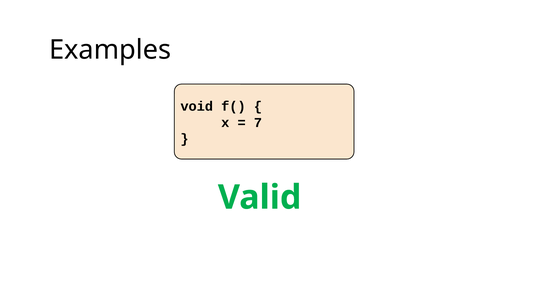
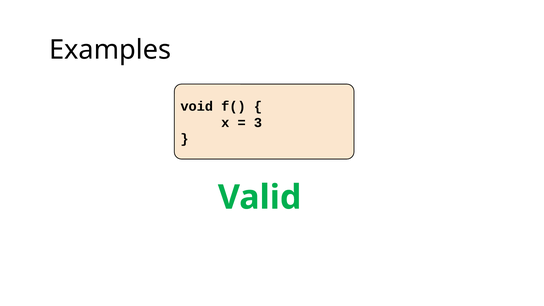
7: 7 -> 3 (258, 123)
